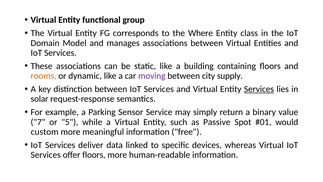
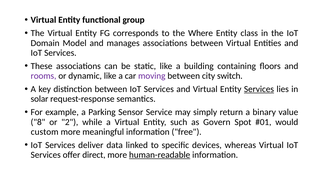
rooms colour: orange -> purple (44, 76)
supply: supply -> switch (230, 76)
7: 7 -> 8 (38, 122)
5: 5 -> 2 (70, 122)
Passive: Passive -> Govern (217, 122)
offer floors: floors -> direct (94, 155)
human-readable underline: none -> present (160, 155)
